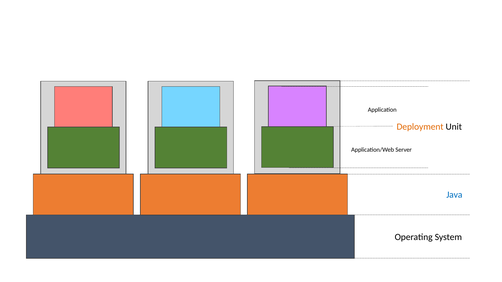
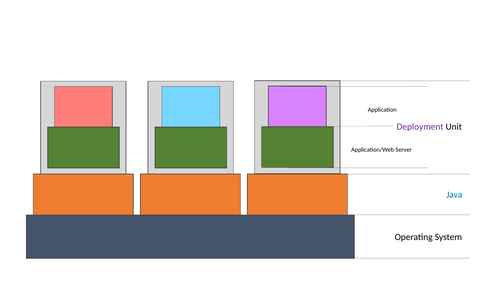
Deployment colour: orange -> purple (420, 127)
